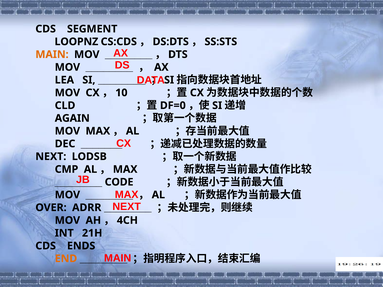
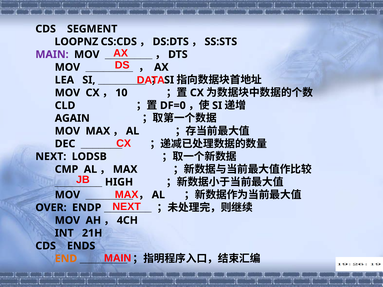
MAIN colour: orange -> purple (52, 54)
CODE: CODE -> HIGH (119, 182)
ADRR: ADRR -> ENDP (87, 208)
